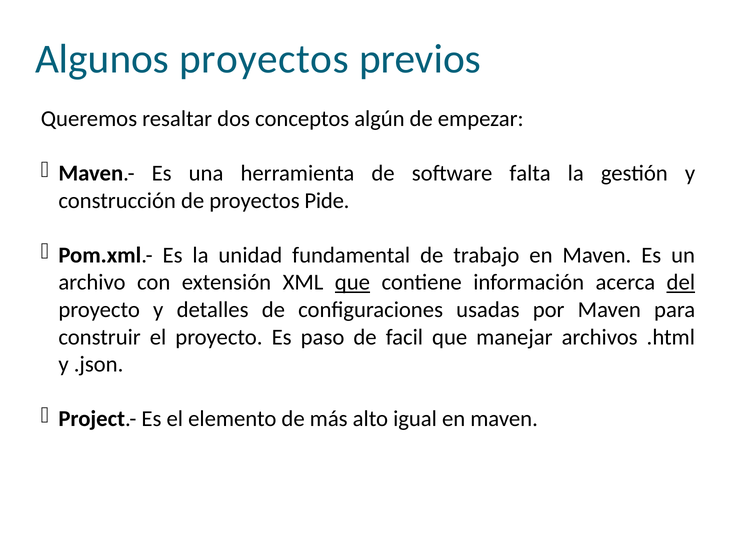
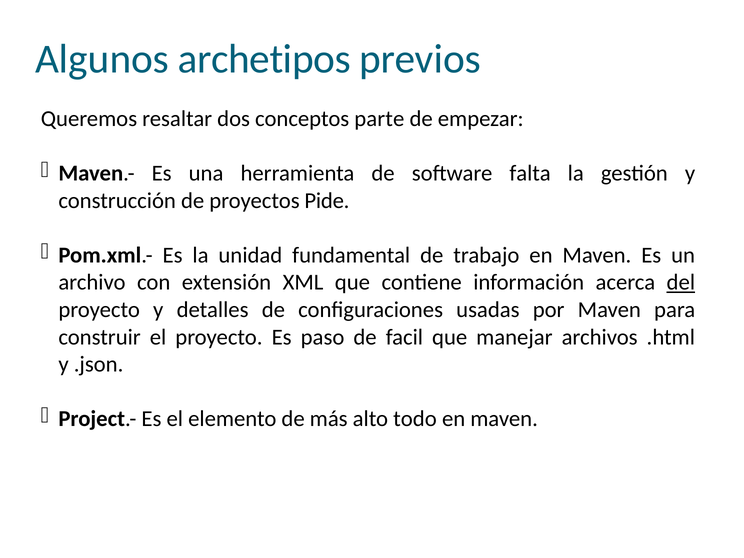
Algunos proyectos: proyectos -> archetipos (264, 59)
algún: algún -> parte (379, 119)
que underline: present -> none (352, 282)
igual: igual -> todo (415, 419)
